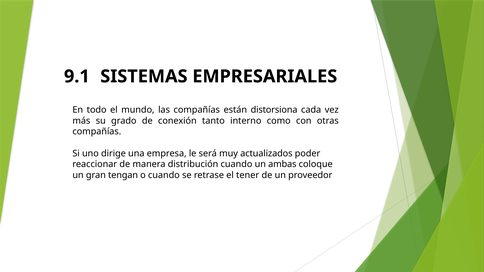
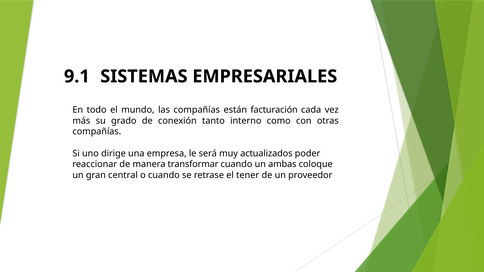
distorsiona: distorsiona -> facturación (274, 110)
distribución: distribución -> transformar (193, 164)
tengan: tengan -> central (123, 175)
